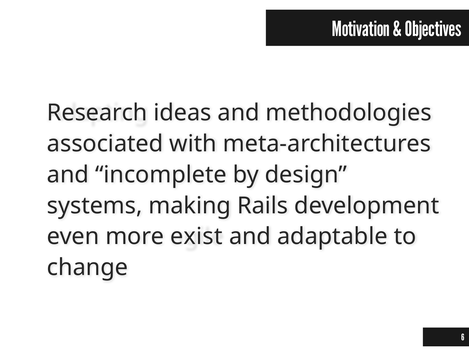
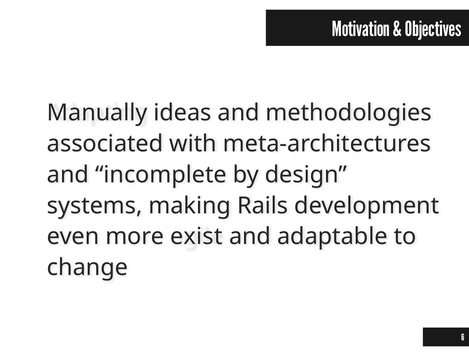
Research: Research -> Manually (97, 113)
